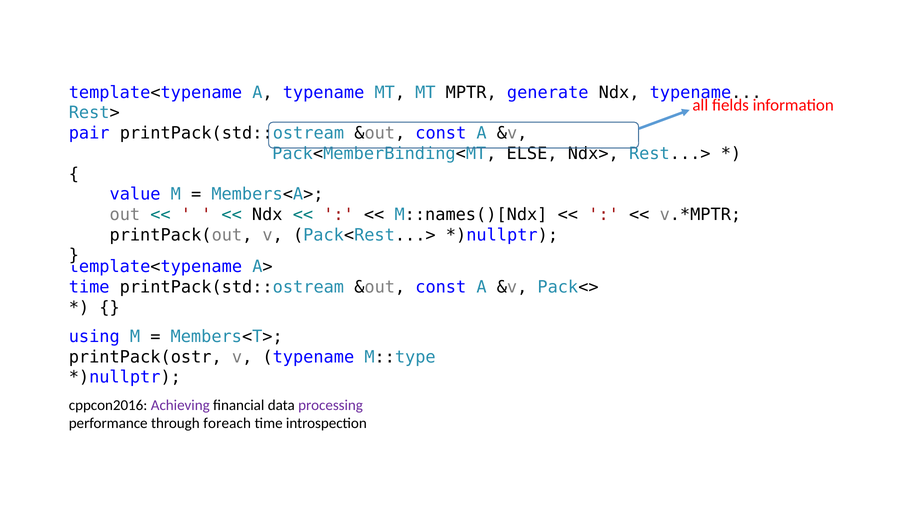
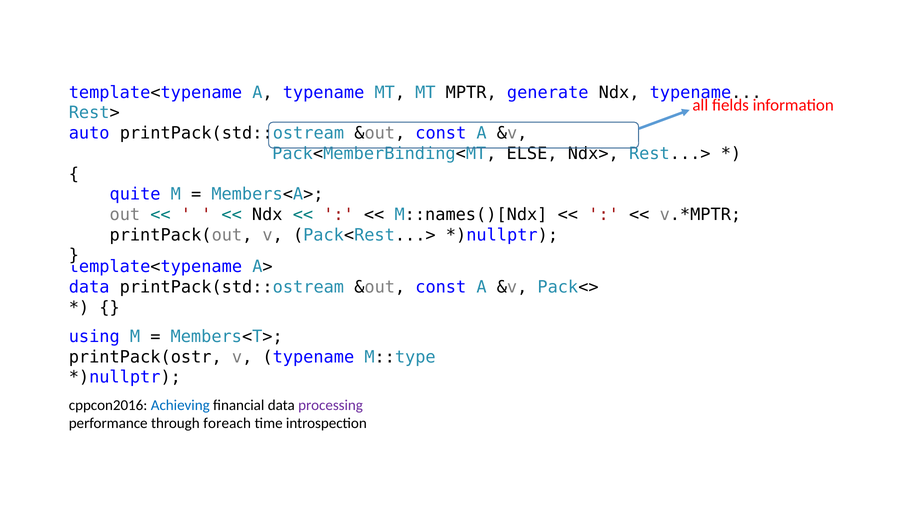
pair: pair -> auto (89, 133)
value: value -> quite (135, 194)
time: time -> data (89, 287)
Achieving colour: purple -> blue (180, 405)
